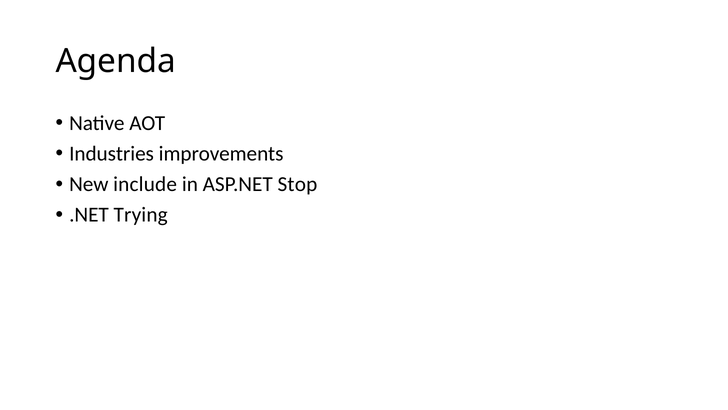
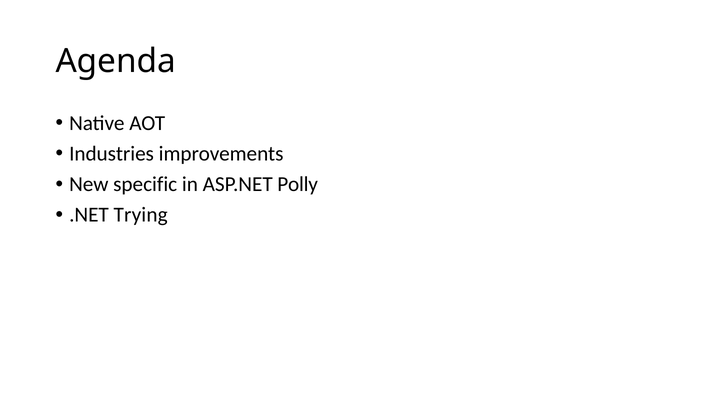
include: include -> specific (145, 184)
Stop: Stop -> Polly (298, 184)
